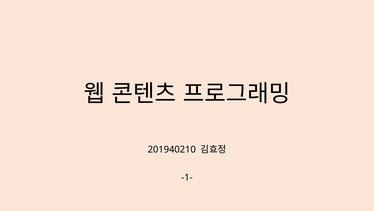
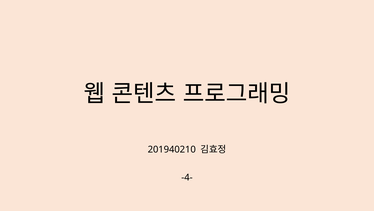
-1-: -1- -> -4- (187, 177)
